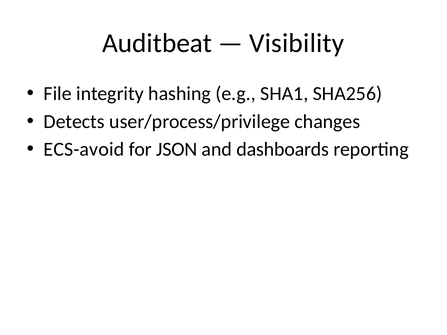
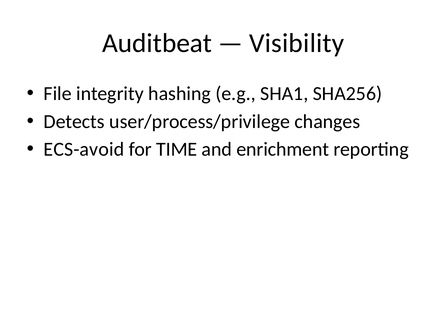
JSON: JSON -> TIME (177, 149)
dashboards: dashboards -> enrichment (283, 149)
